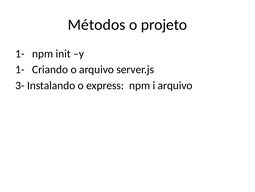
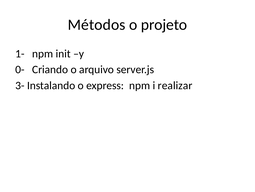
1-: 1- -> 0- (20, 69)
i arquivo: arquivo -> realizar (175, 85)
